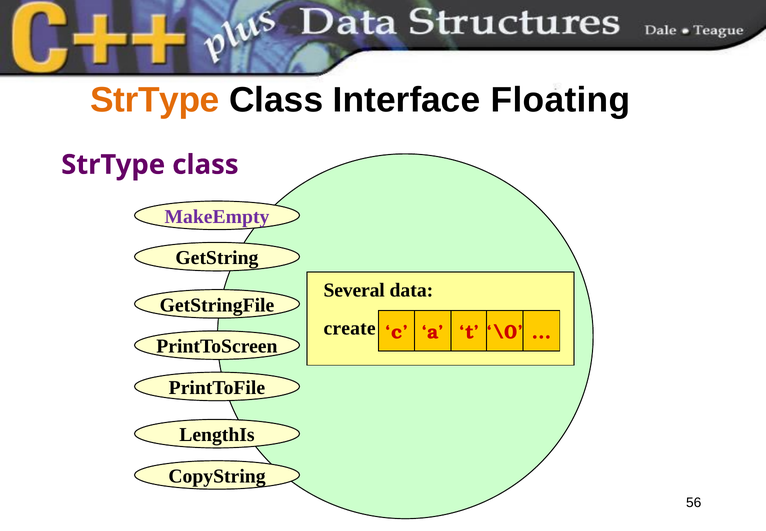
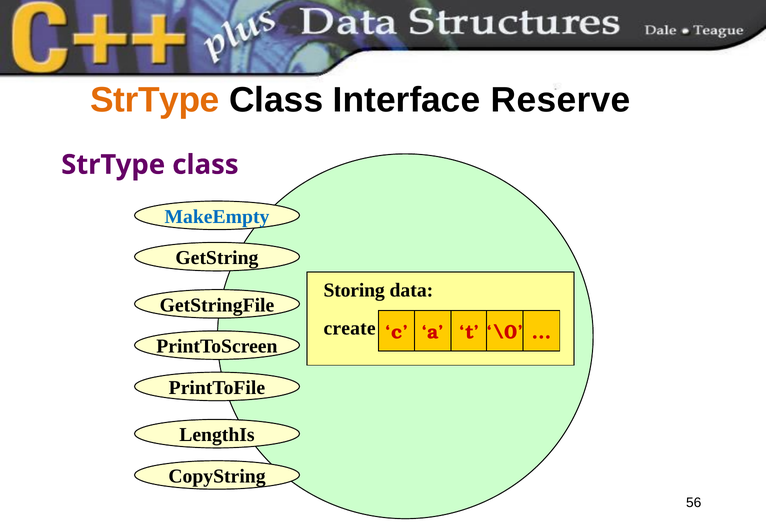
Floating: Floating -> Reserve (560, 100)
MakeEmpty colour: purple -> blue (217, 216)
Several: Several -> Storing (354, 290)
